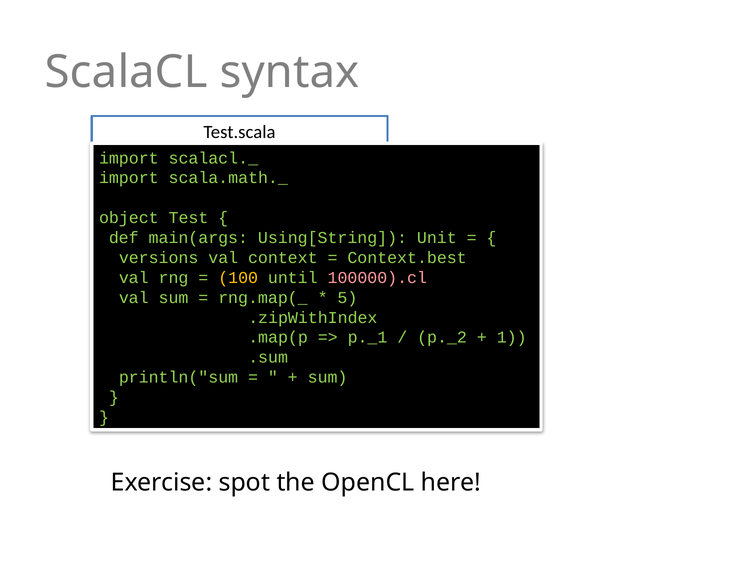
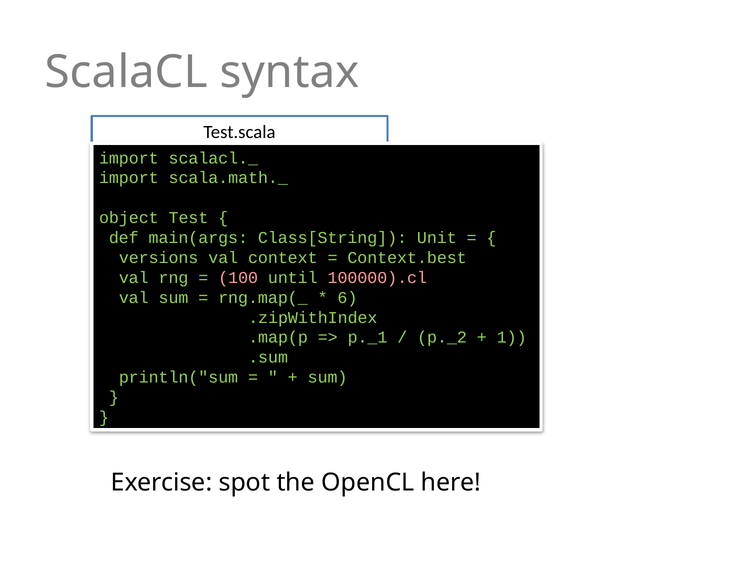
Using[String: Using[String -> Class[String (333, 238)
100 colour: yellow -> pink (238, 278)
5: 5 -> 6 (347, 298)
